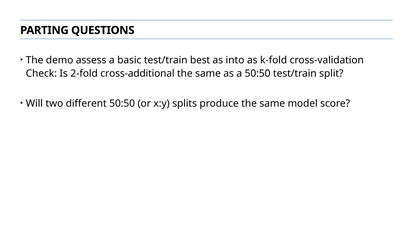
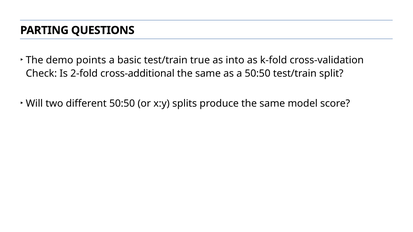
assess: assess -> points (91, 60)
best: best -> true (200, 60)
